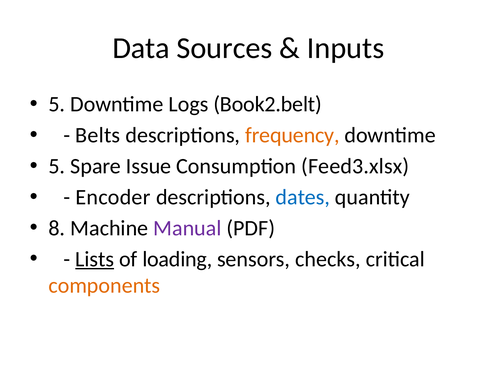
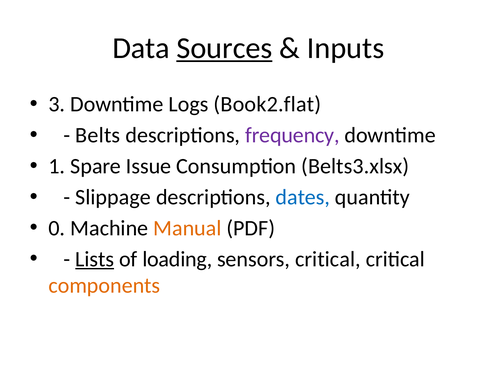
Sources underline: none -> present (224, 48)
5: 5 -> 3 (57, 104)
Book2.belt: Book2.belt -> Book2.flat (267, 104)
frequency colour: orange -> purple (292, 135)
5: 5 -> 1 (57, 166)
Feed3.xlsx: Feed3.xlsx -> Belts3.xlsx (355, 166)
Encoder: Encoder -> Slippage (113, 197)
8: 8 -> 0 (57, 228)
Manual colour: purple -> orange (187, 228)
sensors checks: checks -> critical (328, 259)
